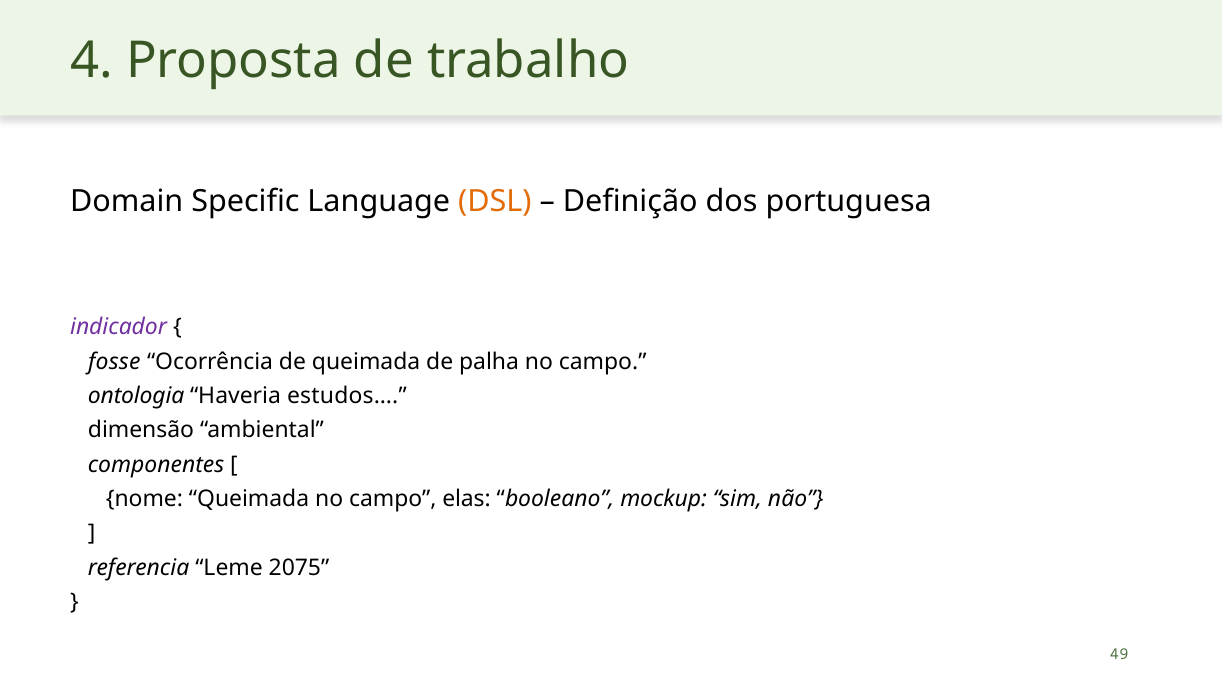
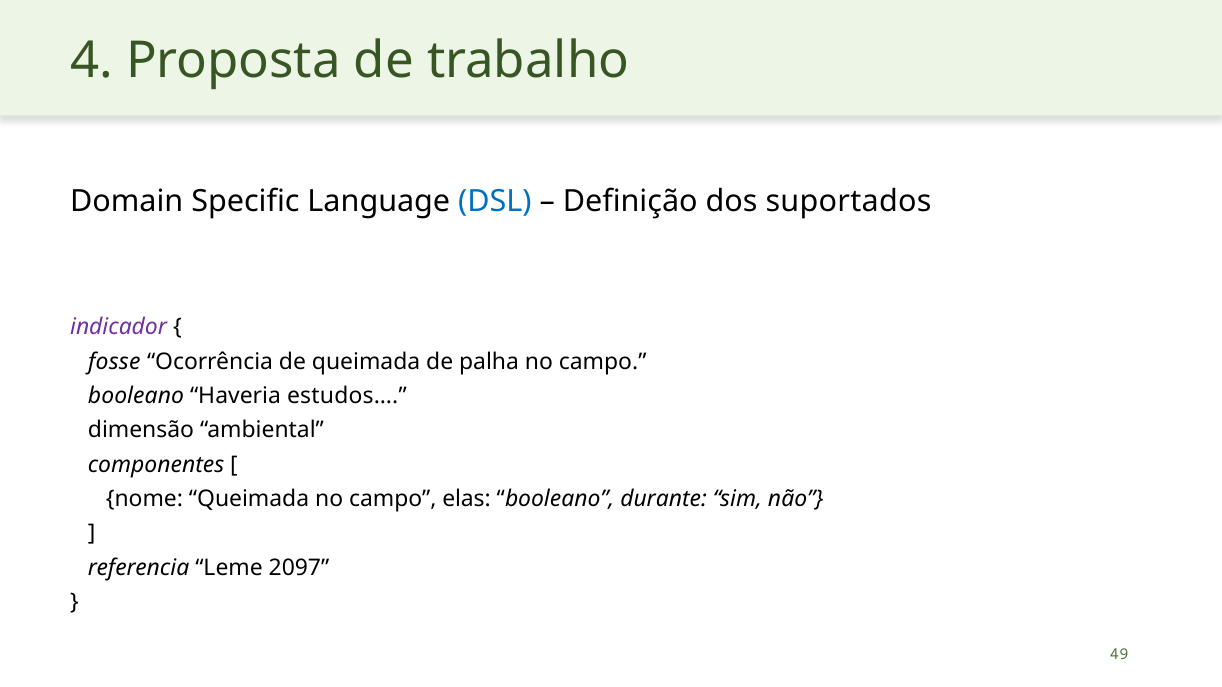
DSL colour: orange -> blue (495, 201)
portuguesa: portuguesa -> suportados (849, 201)
ontologia: ontologia -> booleano (136, 396)
mockup: mockup -> durante (664, 499)
2075: 2075 -> 2097 (299, 568)
